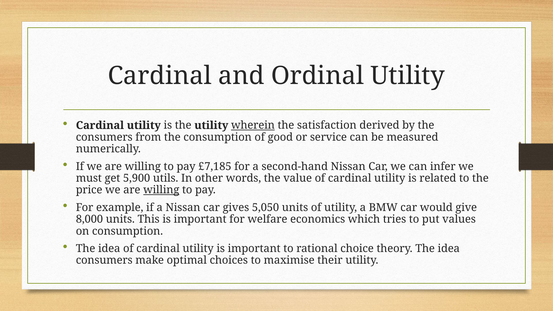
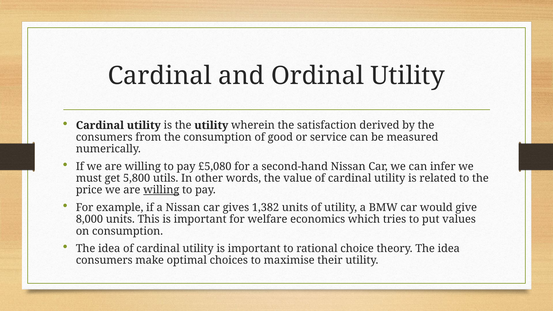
wherein underline: present -> none (253, 125)
£7,185: £7,185 -> £5,080 (215, 166)
5,900: 5,900 -> 5,800 (137, 178)
5,050: 5,050 -> 1,382 (266, 207)
